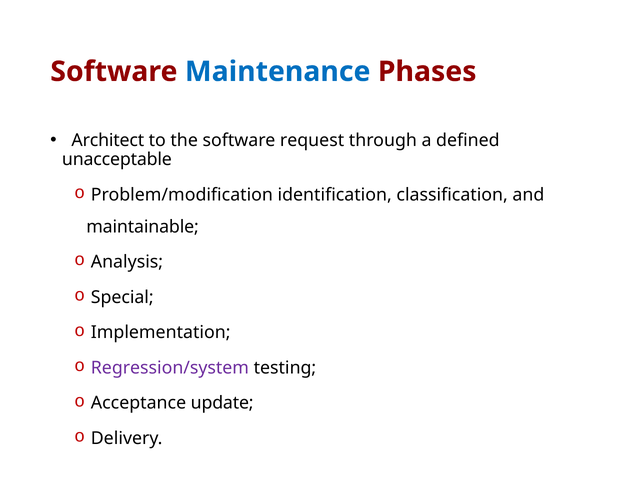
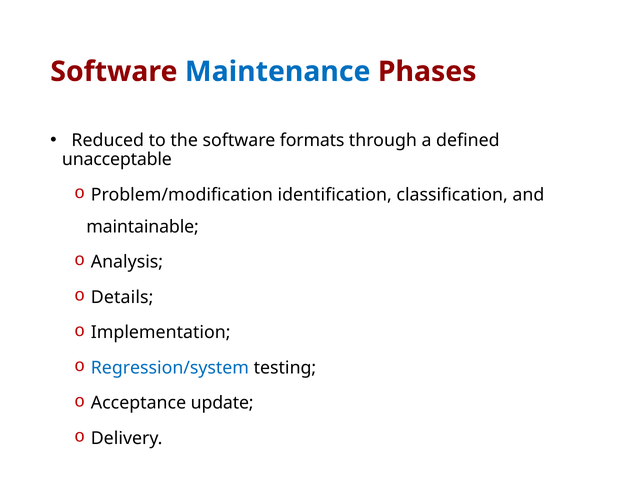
Architect: Architect -> Reduced (108, 140)
request: request -> formats (312, 140)
Special: Special -> Details (122, 297)
Regression/system colour: purple -> blue (170, 368)
